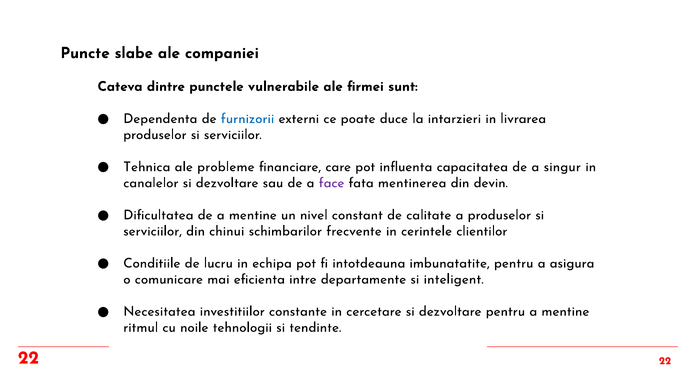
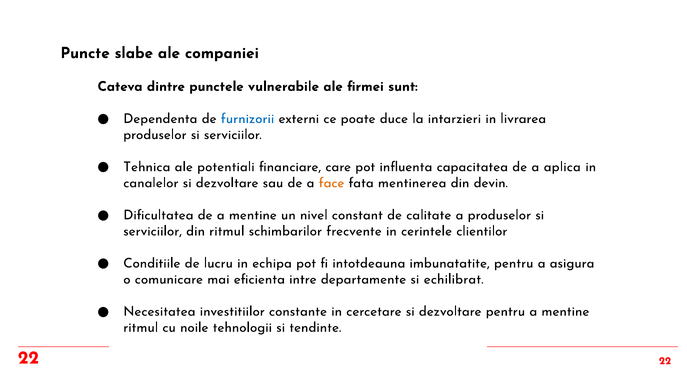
probleme: probleme -> potentiali (226, 167)
singur: singur -> aplica (562, 167)
face colour: purple -> orange (332, 183)
din chinui: chinui -> ritmul (227, 231)
inteligent: inteligent -> echilibrat (454, 279)
